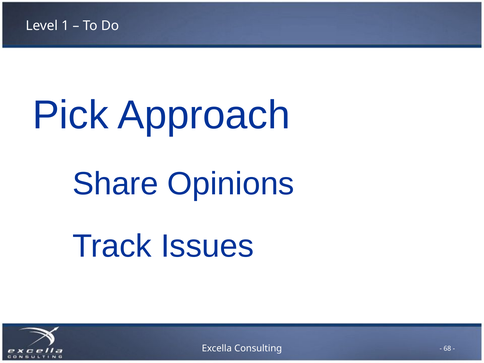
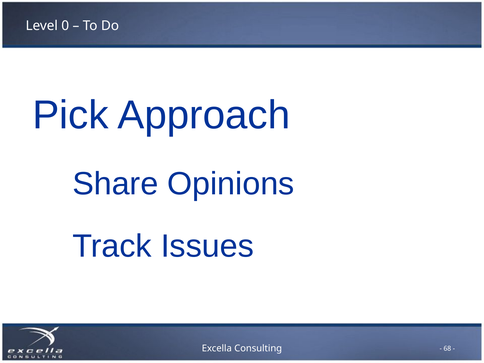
1: 1 -> 0 (65, 26)
